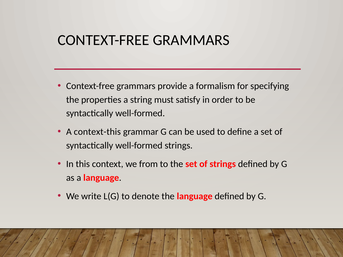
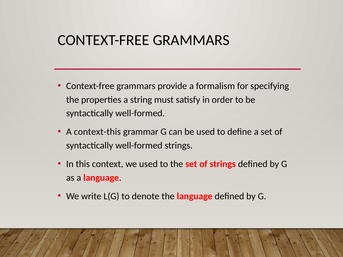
we from: from -> used (148, 164)
